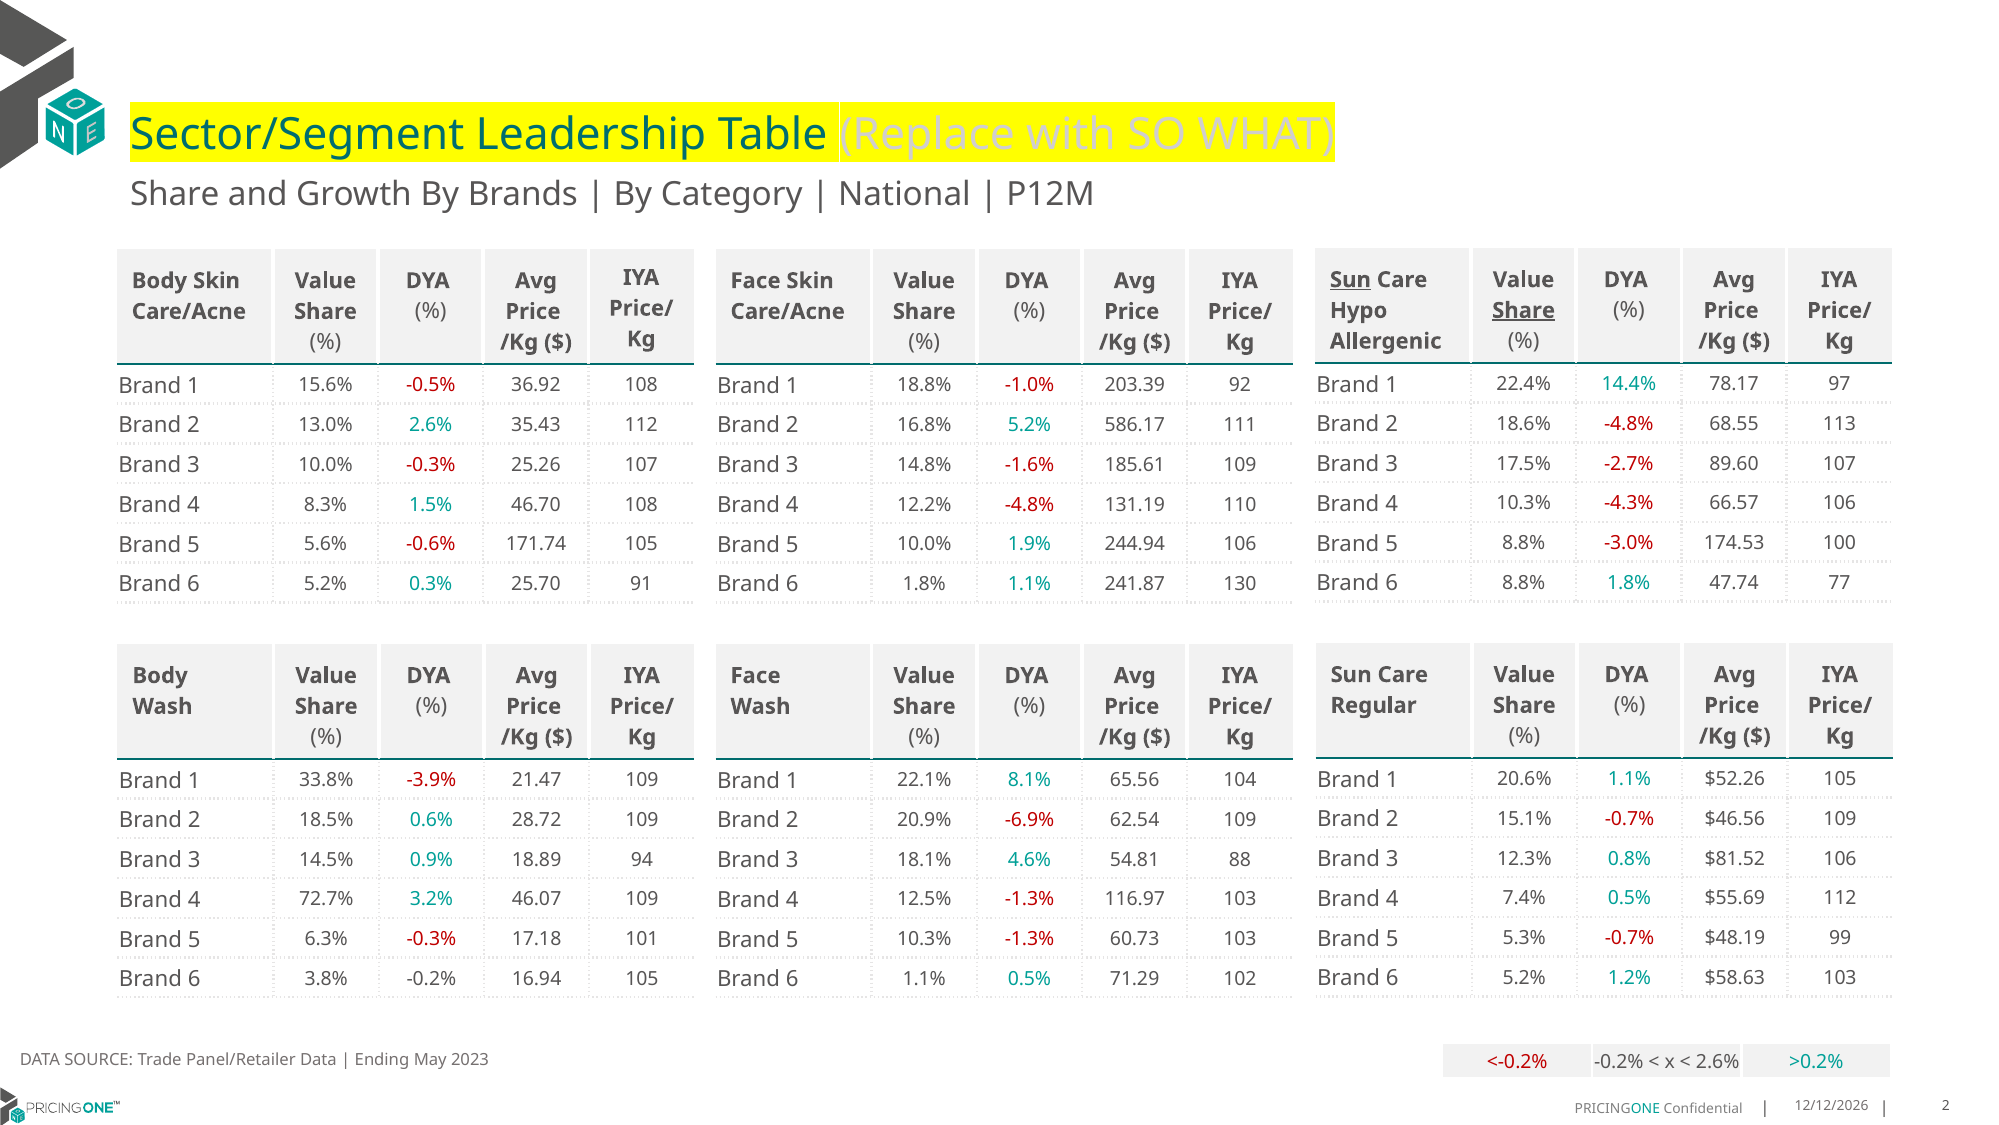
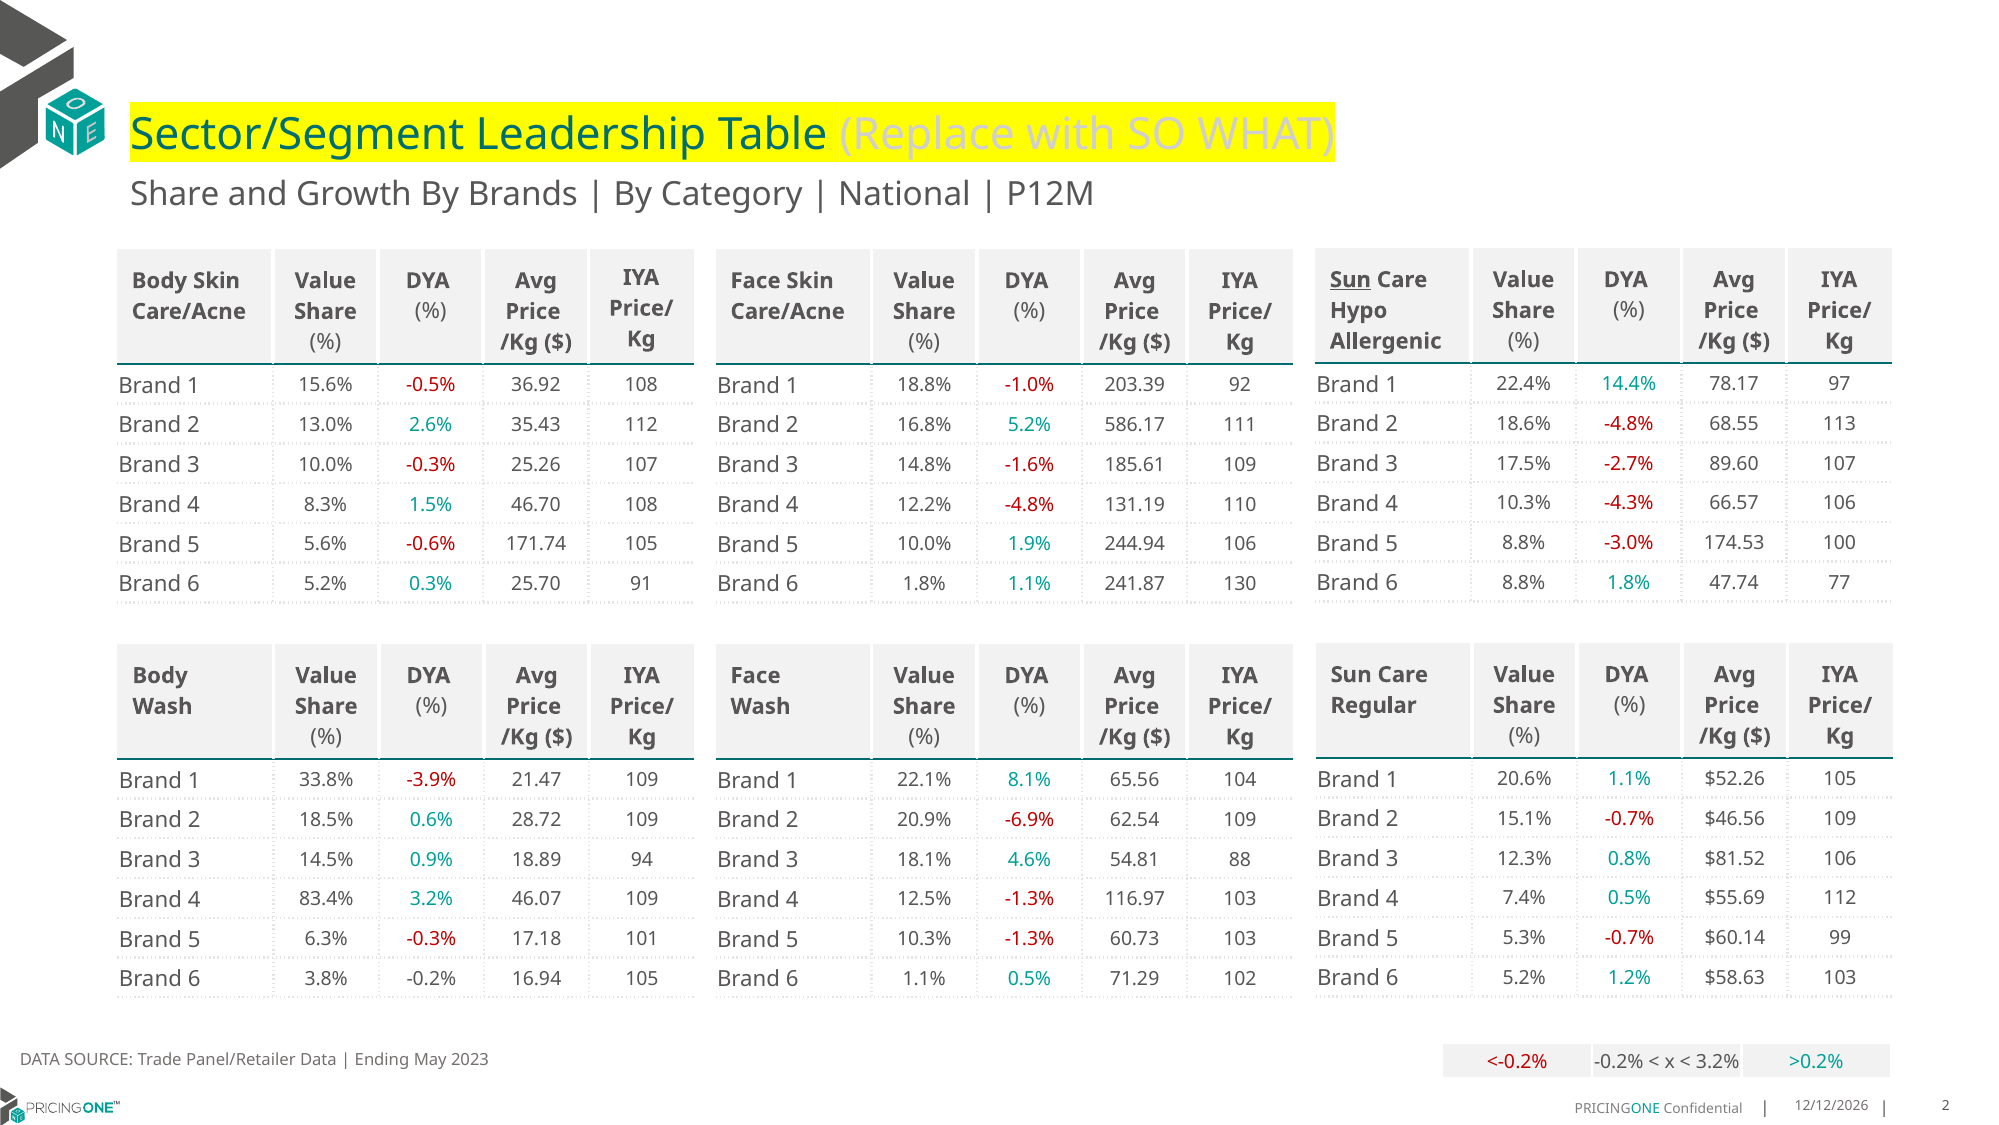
Share underline: present -> none (1524, 310)
72.7%: 72.7% -> 83.4% (326, 899)
$48.19: $48.19 -> $60.14 (1735, 938)
2.6%: 2.6% -> 3.2% (1718, 1061)
